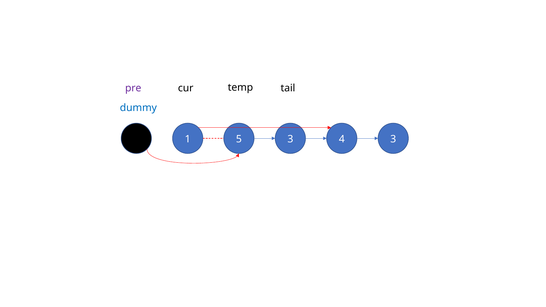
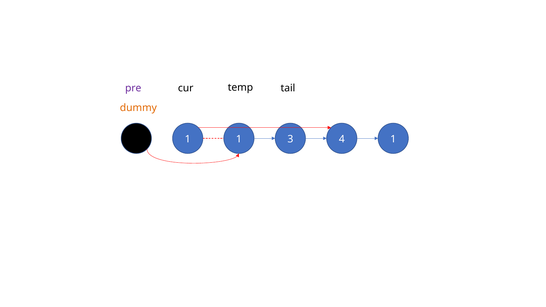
dummy colour: blue -> orange (138, 108)
1 5: 5 -> 1 (239, 139)
3 3: 3 -> 1 (393, 139)
